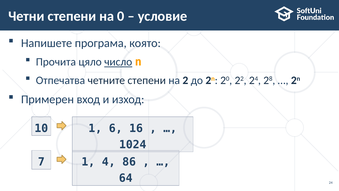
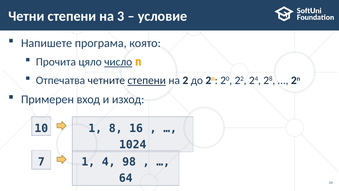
0: 0 -> 3 (121, 16)
степени underline: none -> present (147, 80)
6: 6 -> 8 (116, 128)
86: 86 -> 98 (129, 162)
